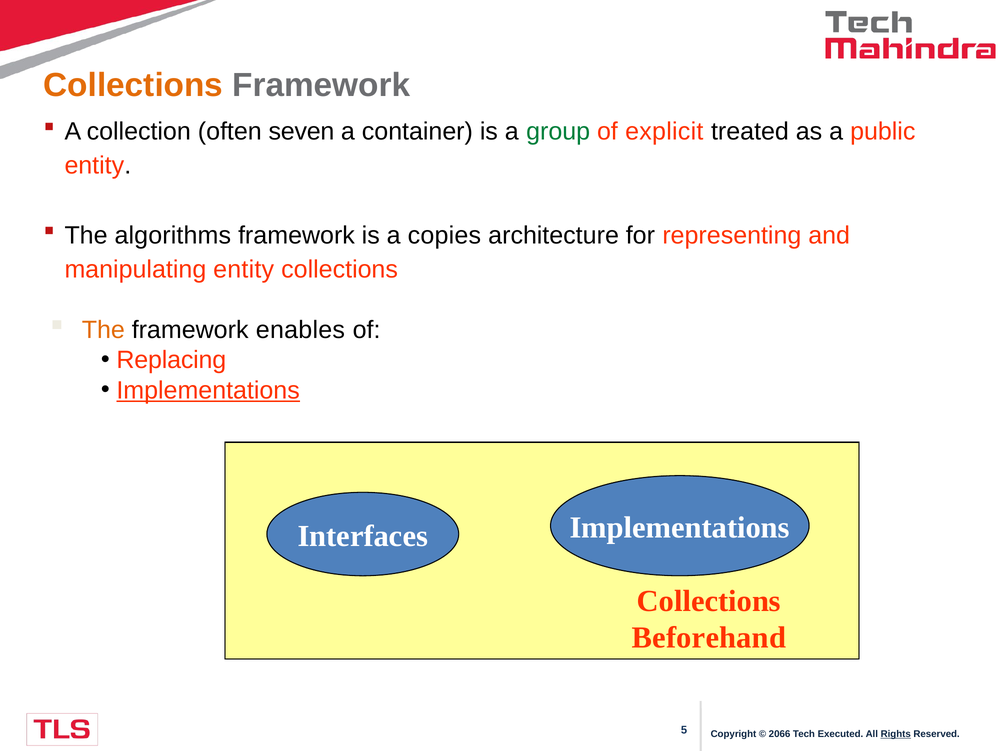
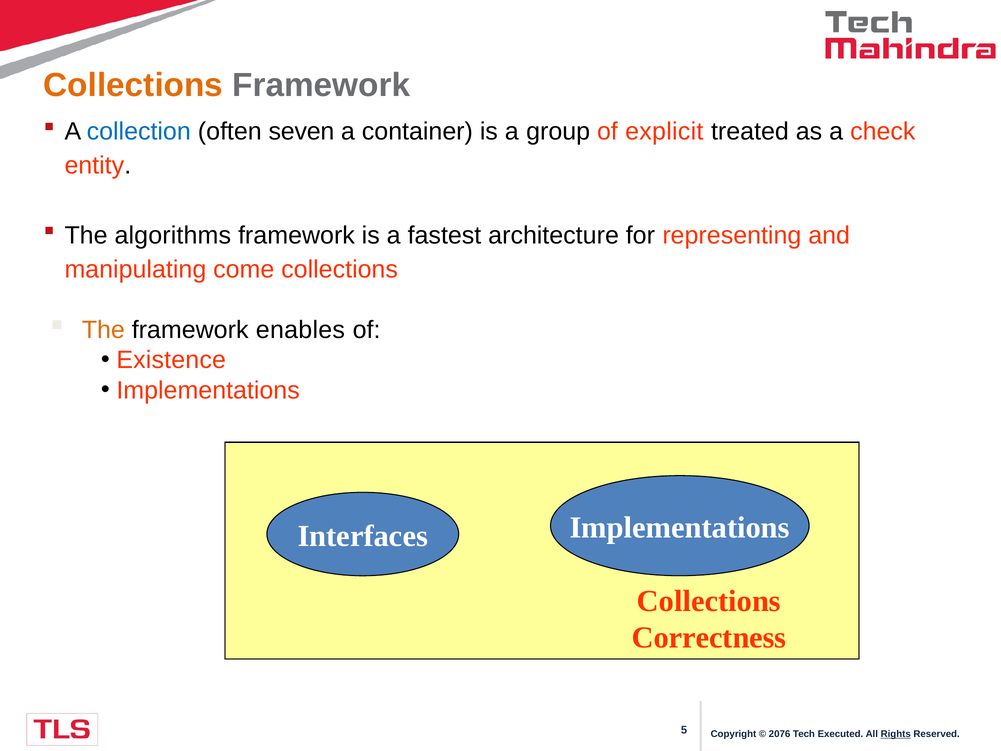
collection colour: black -> blue (139, 131)
group colour: green -> black (558, 131)
public: public -> check (883, 131)
copies: copies -> fastest (444, 235)
manipulating entity: entity -> come (244, 270)
Replacing: Replacing -> Existence (171, 360)
Implementations underline: present -> none (208, 390)
Beforehand: Beforehand -> Correctness (709, 638)
2066: 2066 -> 2076 (780, 734)
